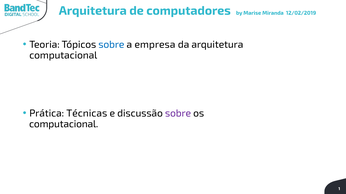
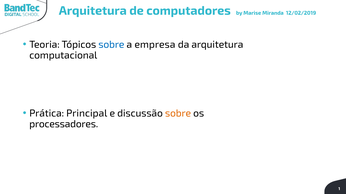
Técnicas: Técnicas -> Principal (87, 114)
sobre colour: purple -> orange (178, 114)
computacional: computacional -> processadores (64, 125)
